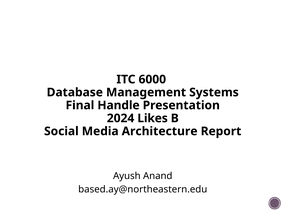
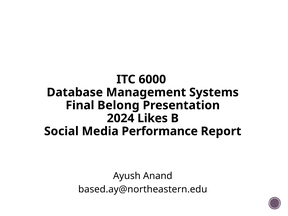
Handle: Handle -> Belong (118, 105)
Architecture: Architecture -> Performance (160, 131)
